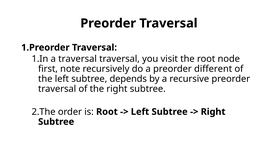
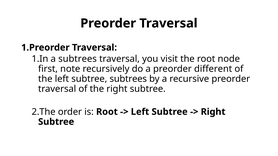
a traversal: traversal -> subtrees (78, 59)
subtree depends: depends -> subtrees (128, 79)
